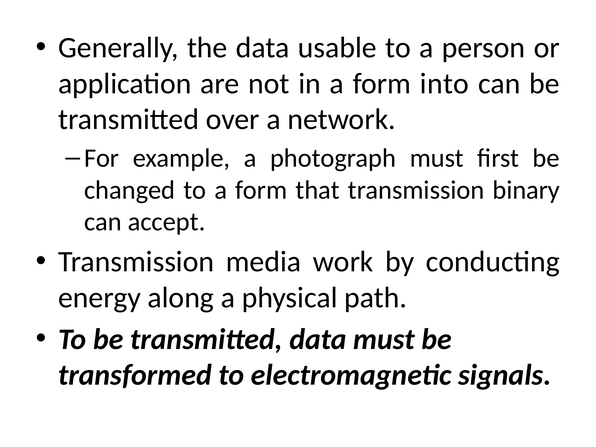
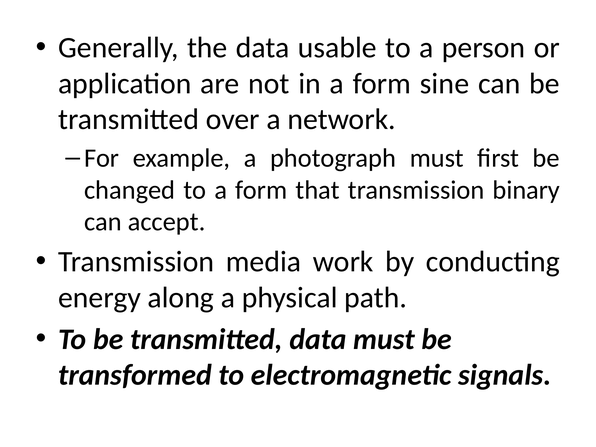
into: into -> sine (445, 84)
